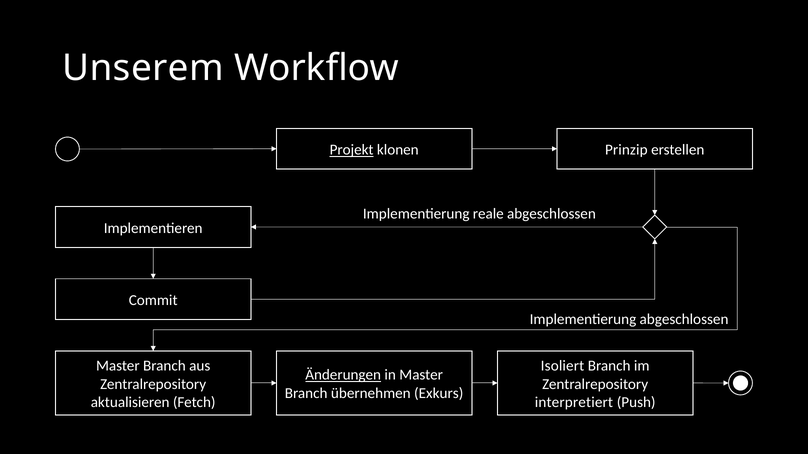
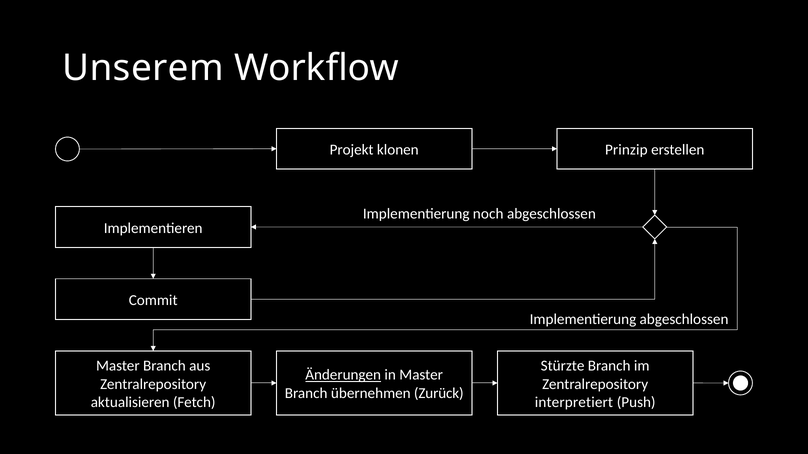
Projekt underline: present -> none (352, 150)
reale: reale -> noch (488, 214)
Isoliert: Isoliert -> Stürzte (563, 366)
Exkurs: Exkurs -> Zurück (439, 394)
